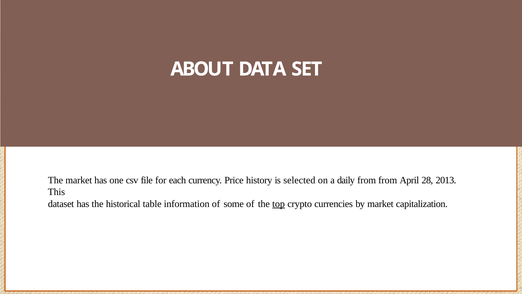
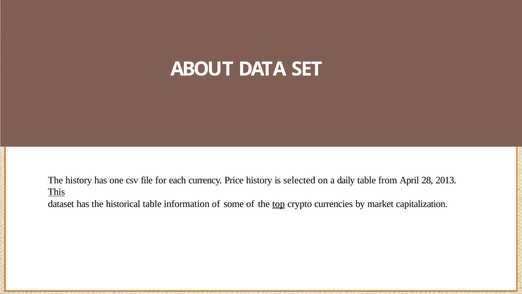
The market: market -> history (79, 180)
daily from: from -> table (367, 180)
This underline: none -> present (56, 192)
